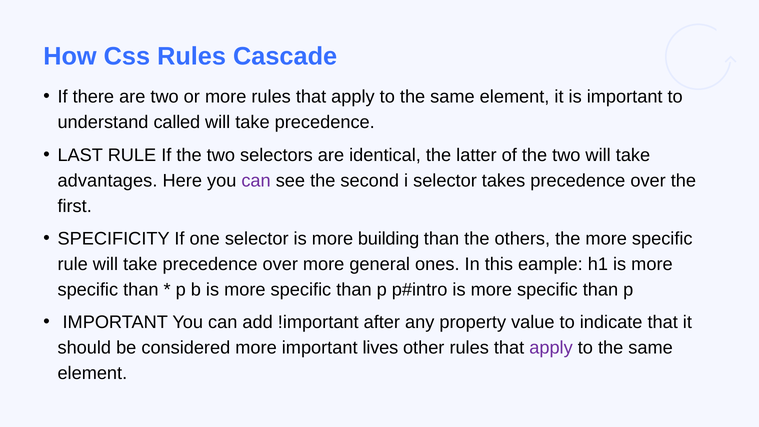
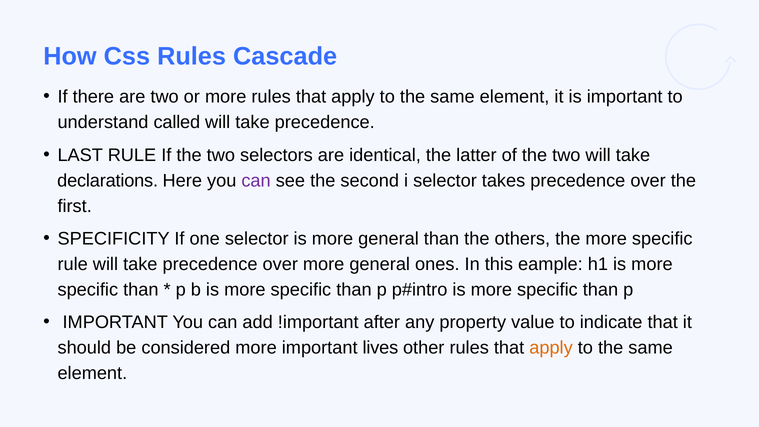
advantages: advantages -> declarations (108, 181)
is more building: building -> general (389, 239)
apply colour: purple -> orange (551, 348)
